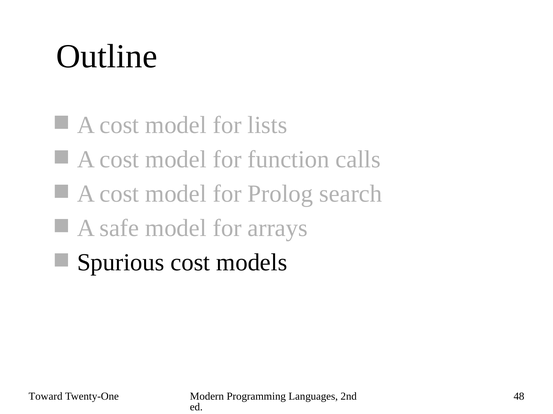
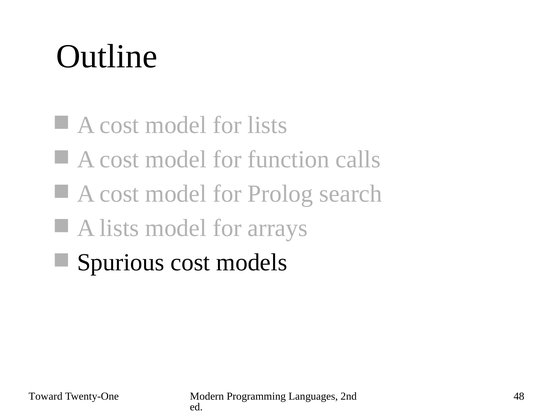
A safe: safe -> lists (119, 229)
